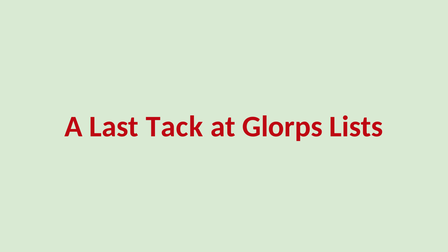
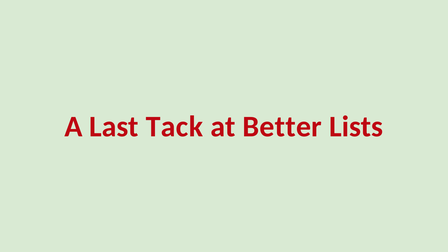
Glorps: Glorps -> Better (282, 127)
